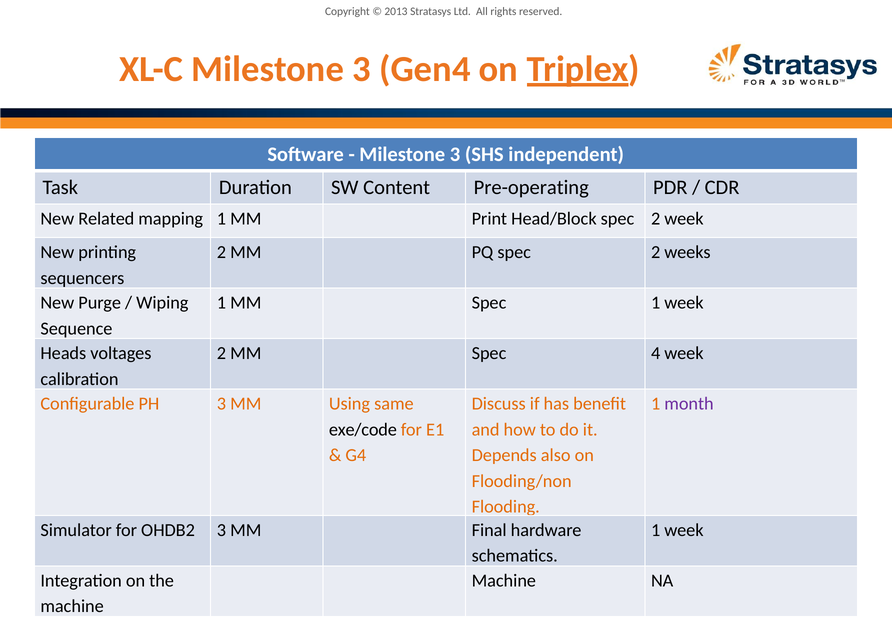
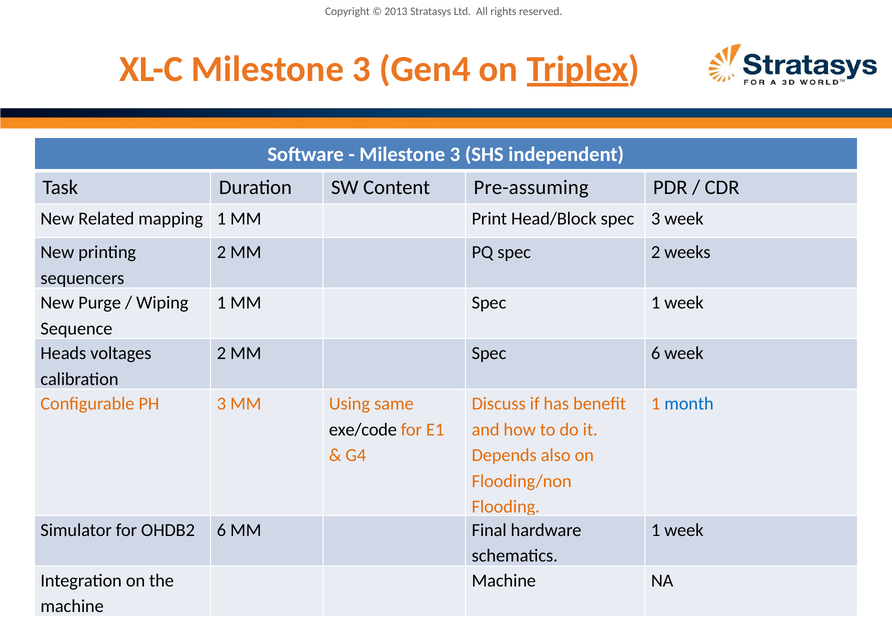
Pre-operating: Pre-operating -> Pre-assuming (531, 188)
Head/Block spec 2: 2 -> 3 (656, 219)
Spec 4: 4 -> 6 (656, 353)
month colour: purple -> blue (689, 404)
OHDB2 3: 3 -> 6 (221, 530)
